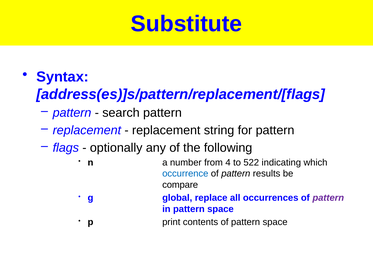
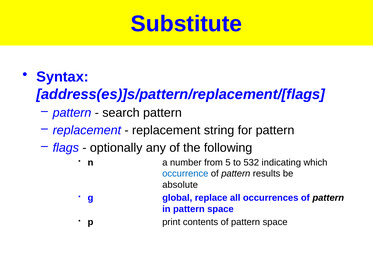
4: 4 -> 5 (228, 162)
522: 522 -> 532 (251, 162)
compare: compare -> absolute (180, 185)
pattern colour: purple -> black (328, 198)
